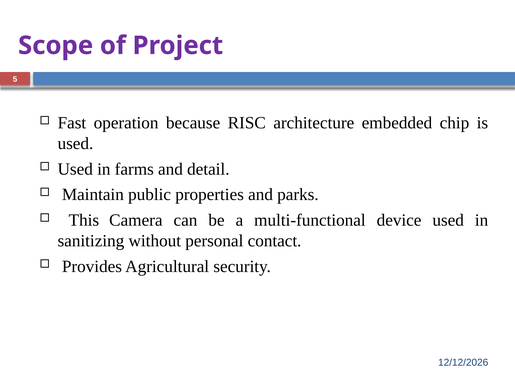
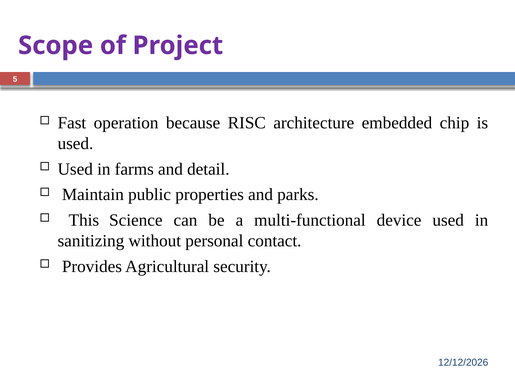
Camera: Camera -> Science (136, 220)
